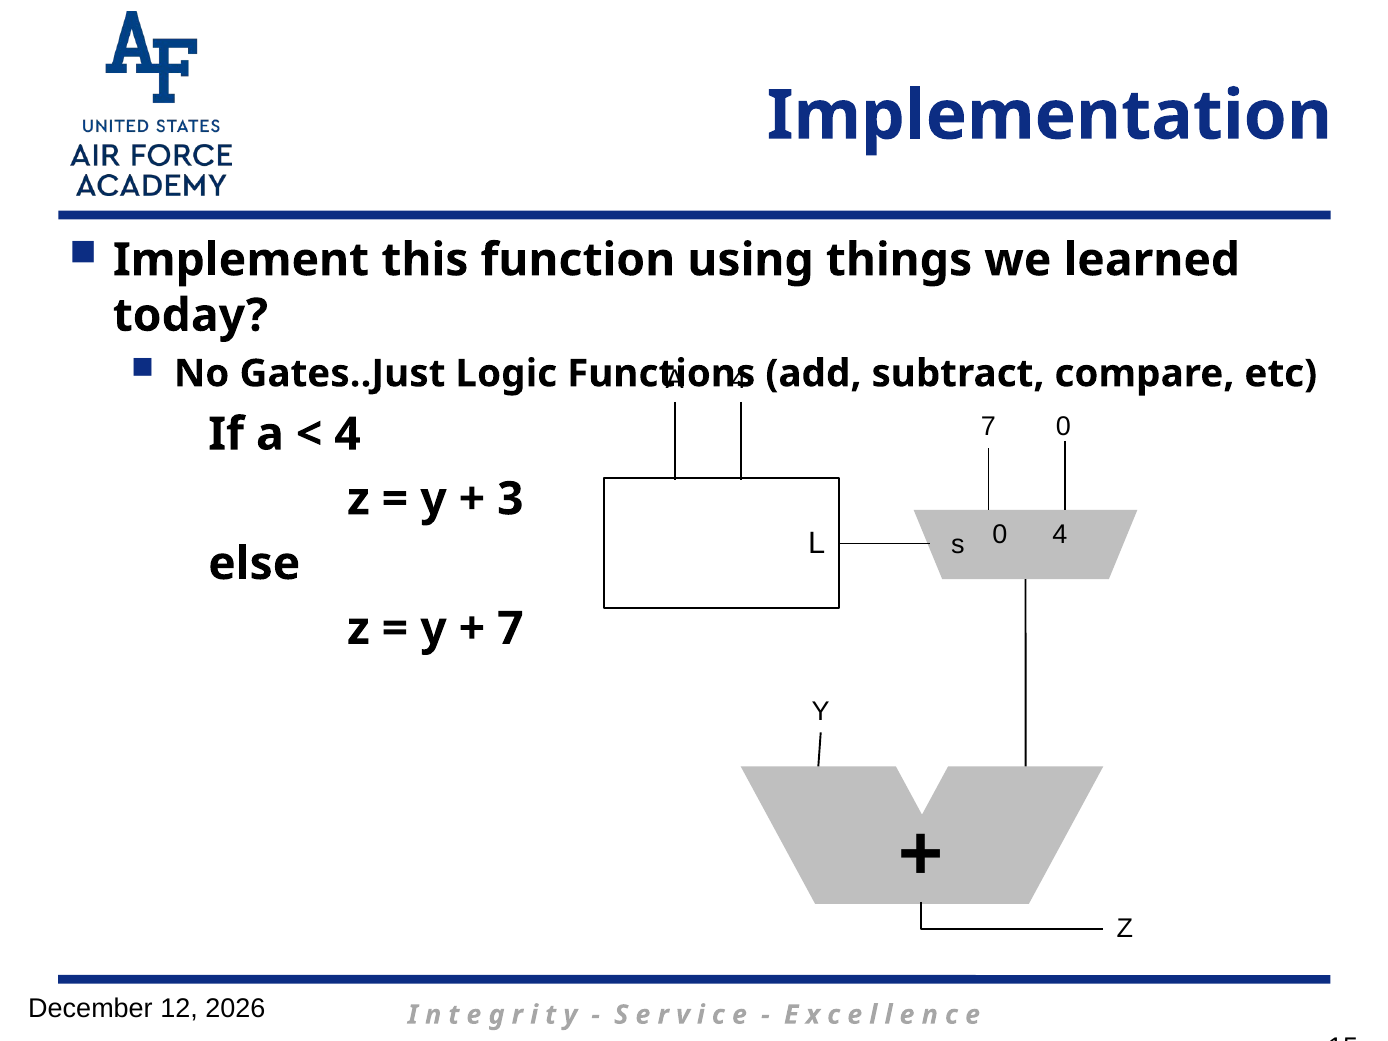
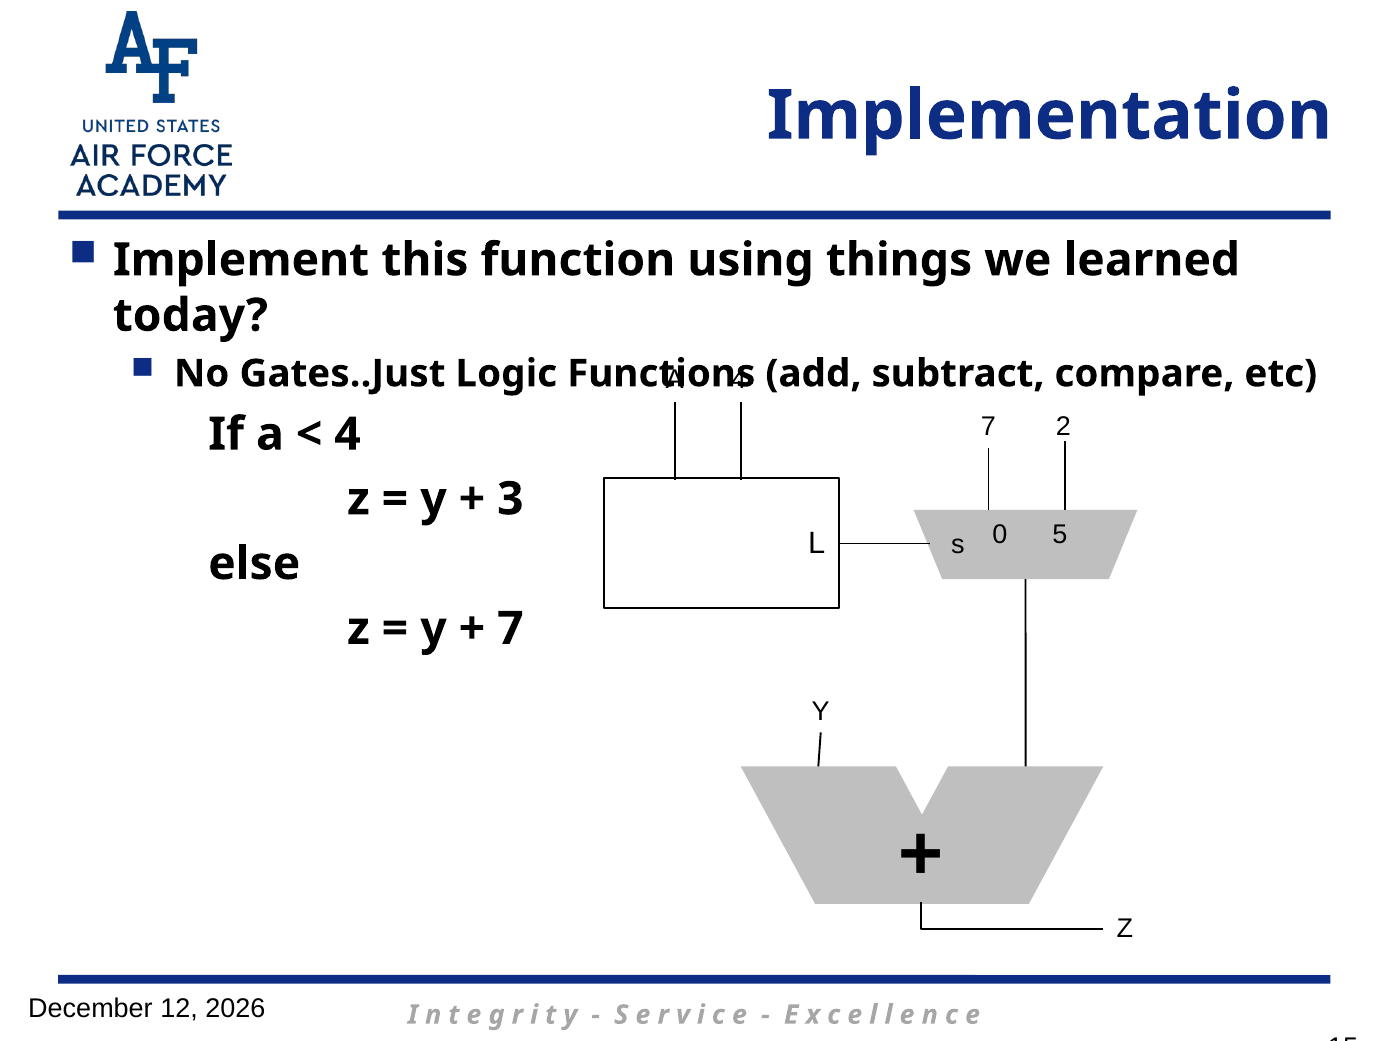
7 0: 0 -> 2 (1063, 427)
0 4: 4 -> 5 (1060, 535)
